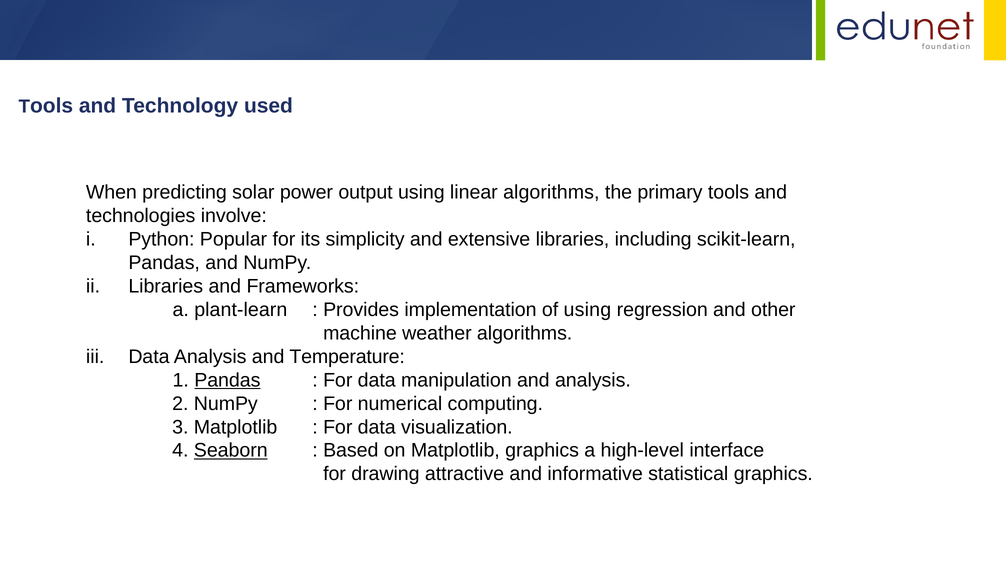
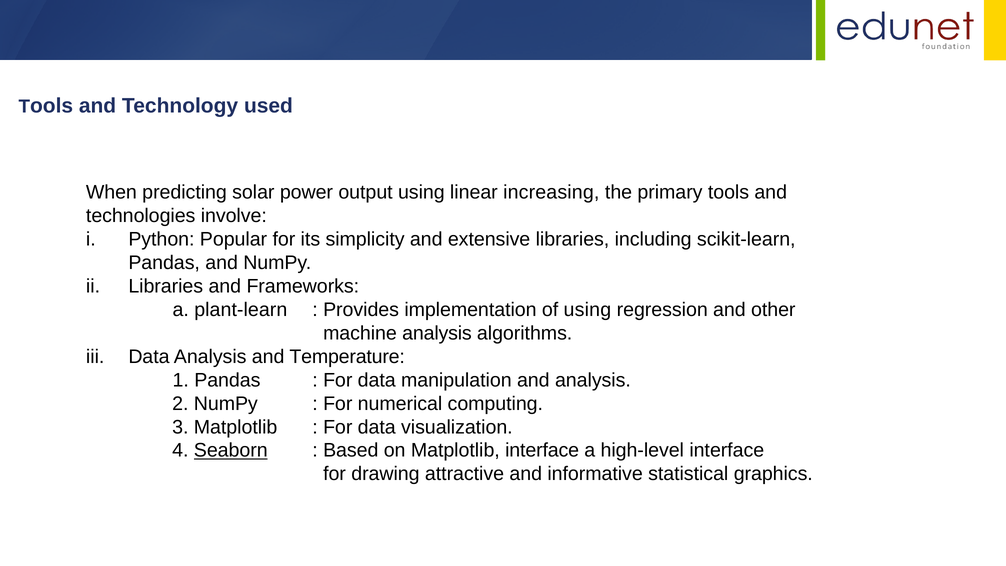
linear algorithms: algorithms -> increasing (551, 192)
machine weather: weather -> analysis (437, 333)
Pandas underline: present -> none (227, 380)
Matplotlib graphics: graphics -> interface (542, 450)
